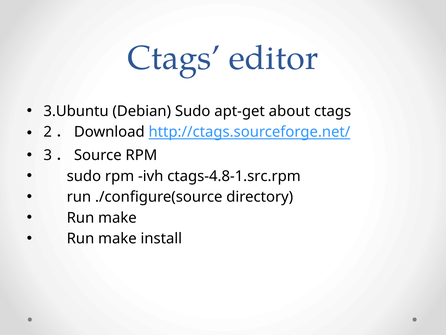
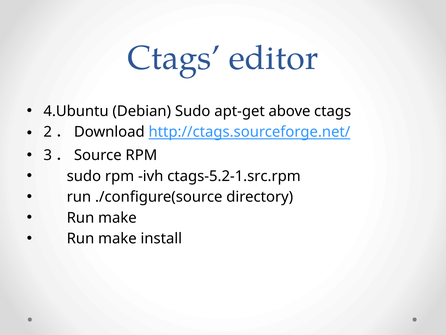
3.Ubuntu: 3.Ubuntu -> 4.Ubuntu (76, 111)
about: about -> above (289, 111)
ctags-4.8-1.src.rpm: ctags-4.8-1.src.rpm -> ctags-5.2-1.src.rpm (234, 176)
